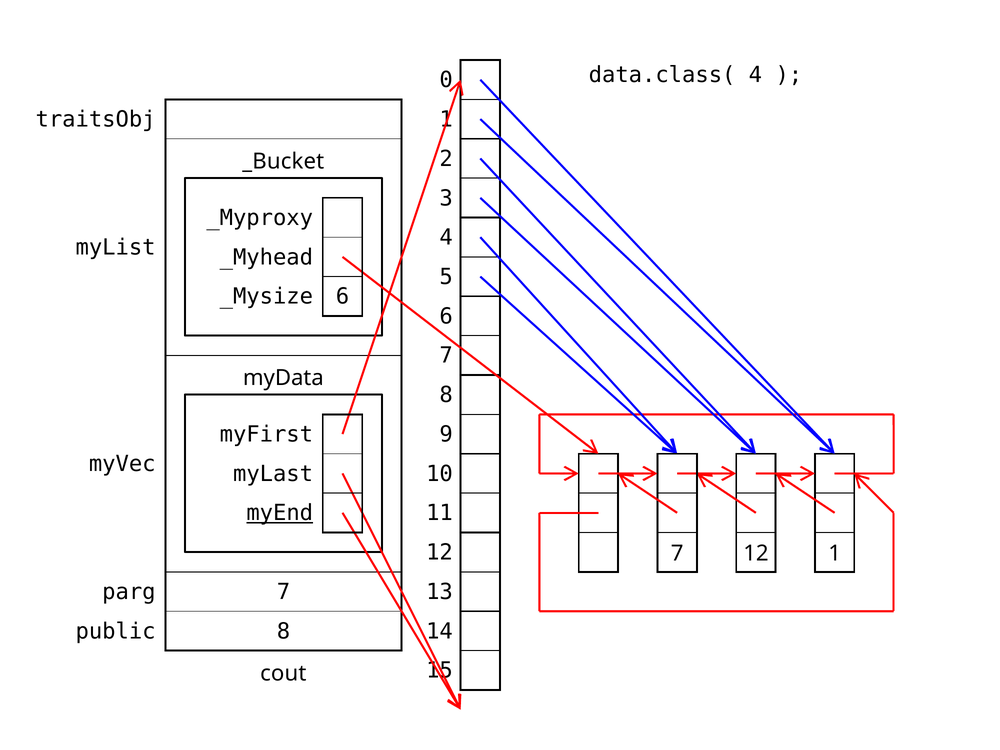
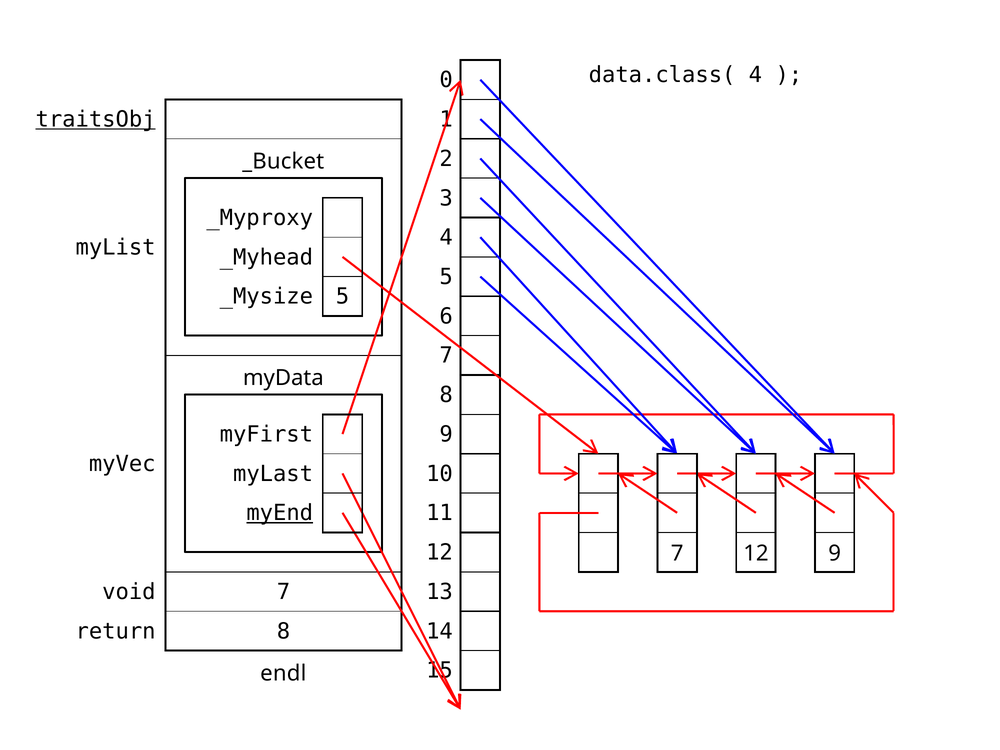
traitsObj underline: none -> present (96, 119)
6: 6 -> 5 (343, 297)
12 1: 1 -> 9 (835, 553)
parg: parg -> void (129, 592)
public: public -> return (116, 631)
cout: cout -> endl (283, 673)
